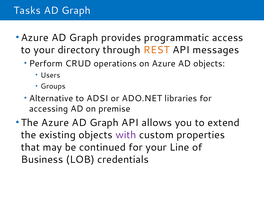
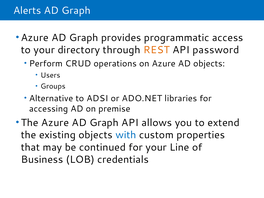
Tasks: Tasks -> Alerts (27, 10)
messages: messages -> password (216, 50)
with colour: purple -> blue (126, 135)
